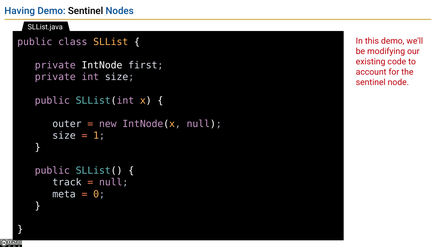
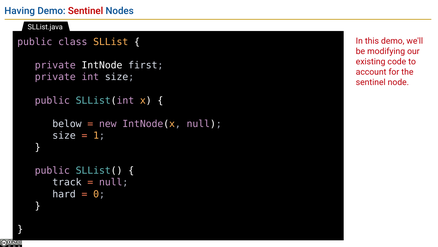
Sentinel colour: black -> red (86, 11)
outer: outer -> below (67, 124)
meta: meta -> hard (64, 194)
